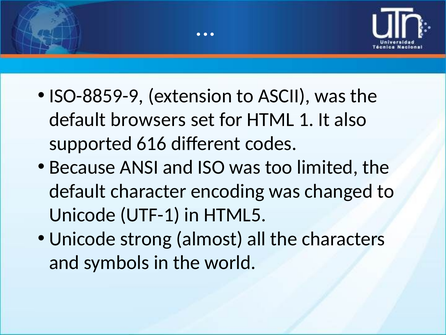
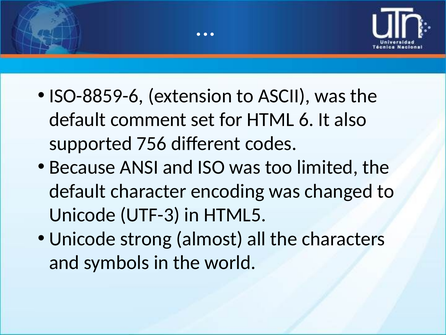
ISO-8859-9: ISO-8859-9 -> ISO-8859-6 (96, 96)
browsers: browsers -> comment (148, 120)
1: 1 -> 6 (306, 120)
616: 616 -> 756 (152, 143)
UTF-1: UTF-1 -> UTF-3 (150, 215)
